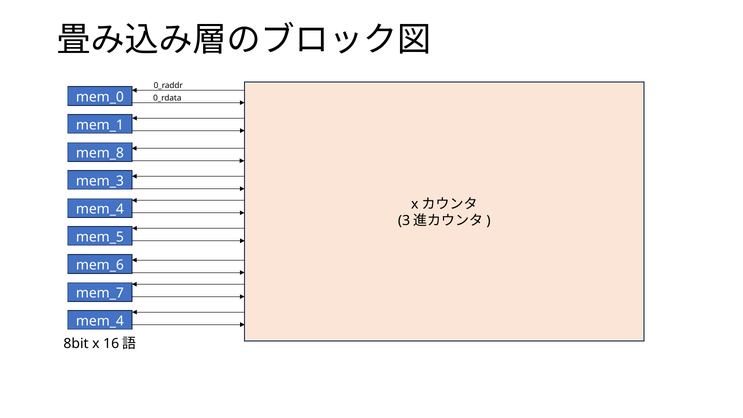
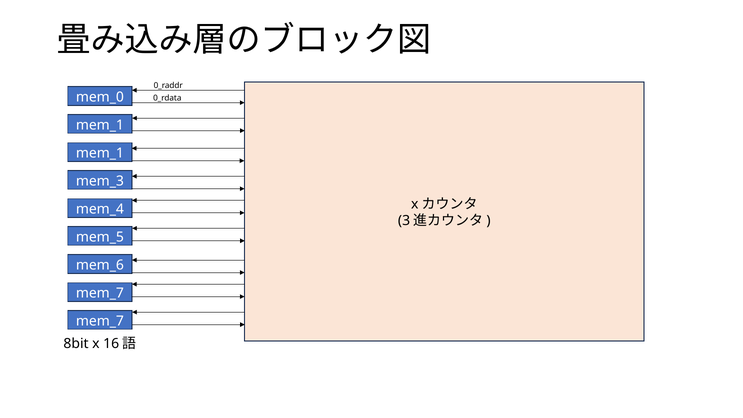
mem_8: mem_8 -> mem_1 (100, 153)
mem_4: mem_4 -> mem_7 (100, 321)
